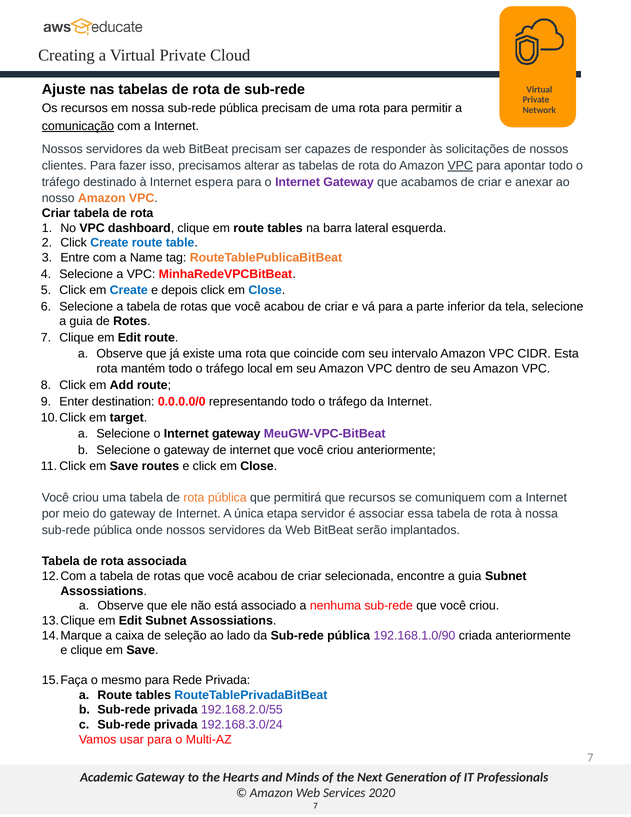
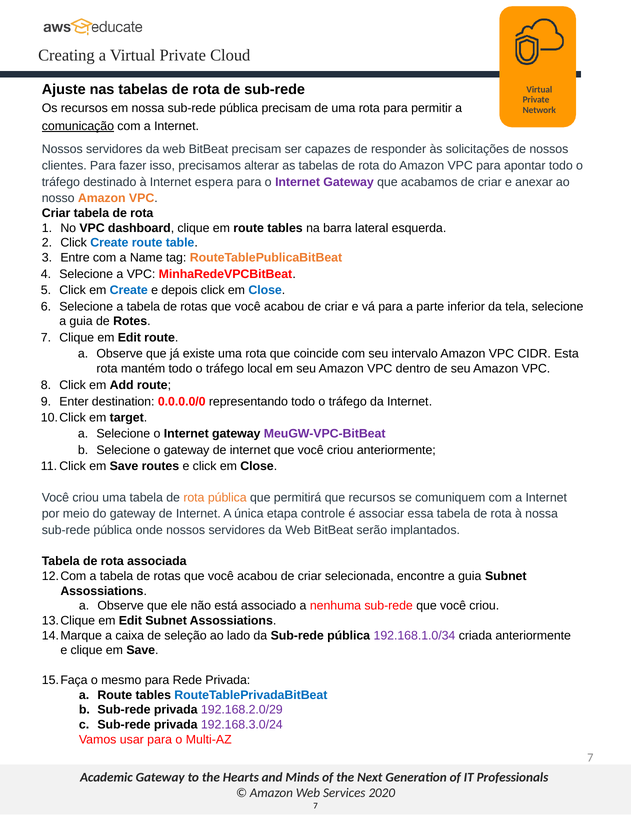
VPC underline: present -> none (460, 166)
servidor: servidor -> controle (323, 514)
192.168.1.0/90: 192.168.1.0/90 -> 192.168.1.0/34 (414, 635)
192.168.2.0/55: 192.168.2.0/55 -> 192.168.2.0/29 (242, 709)
